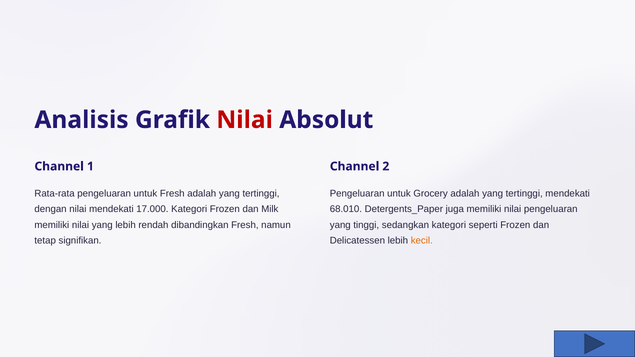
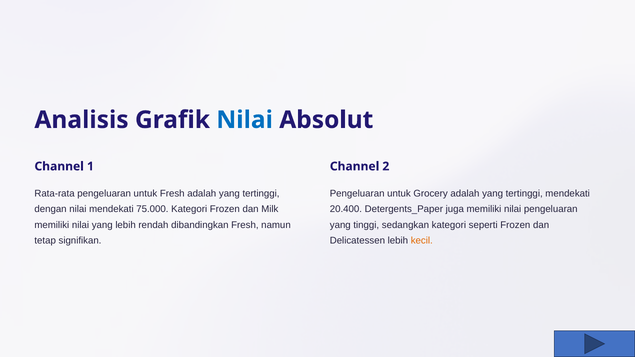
Nilai colour: red -> blue (245, 120)
17.000: 17.000 -> 75.000 (152, 209)
68.010: 68.010 -> 20.400 (346, 209)
